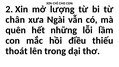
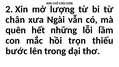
điều: điều -> trọn (77, 40)
thoát: thoát -> bước (17, 51)
